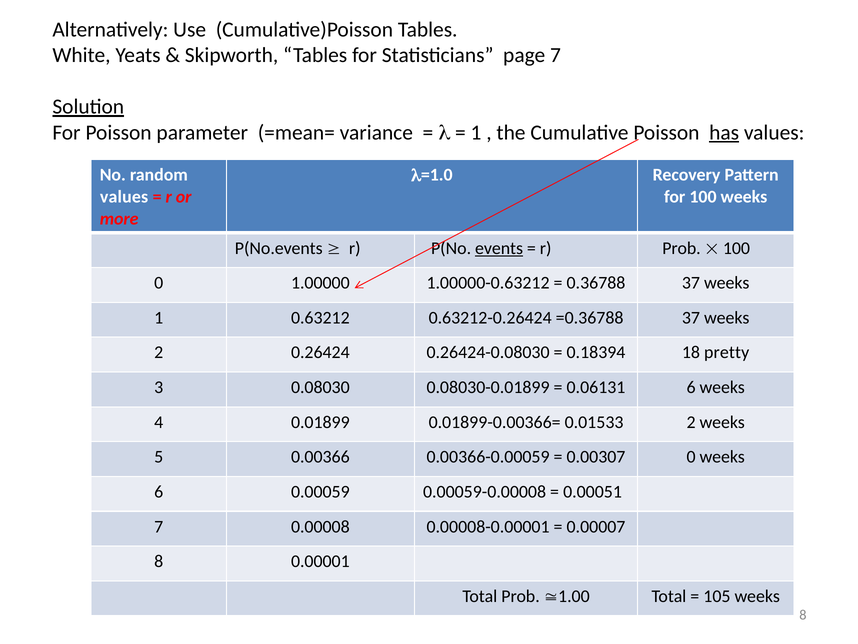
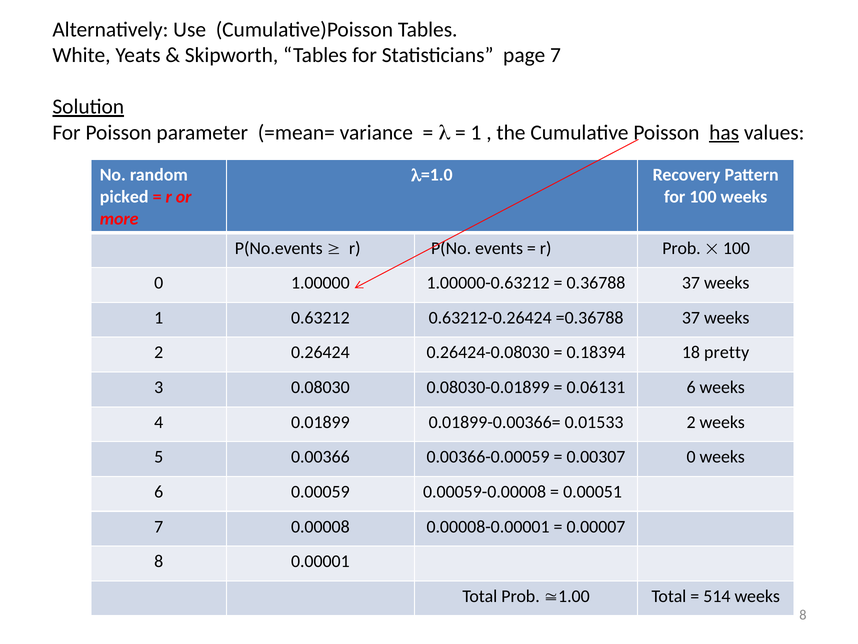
values: values -> picked (124, 197)
events underline: present -> none (499, 248)
105: 105 -> 514 (717, 596)
